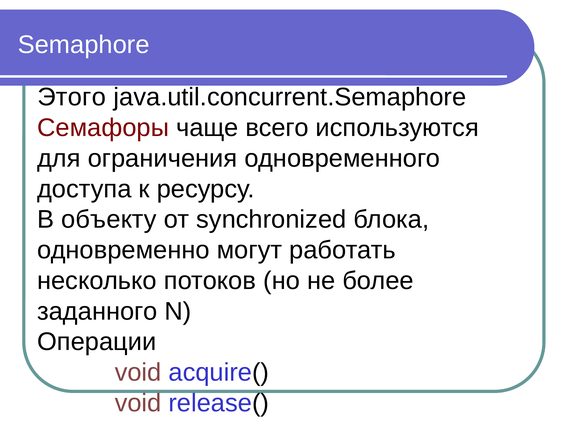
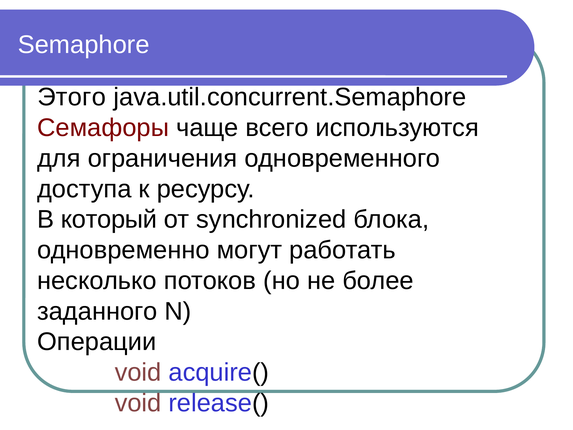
объекту: объекту -> который (109, 219)
